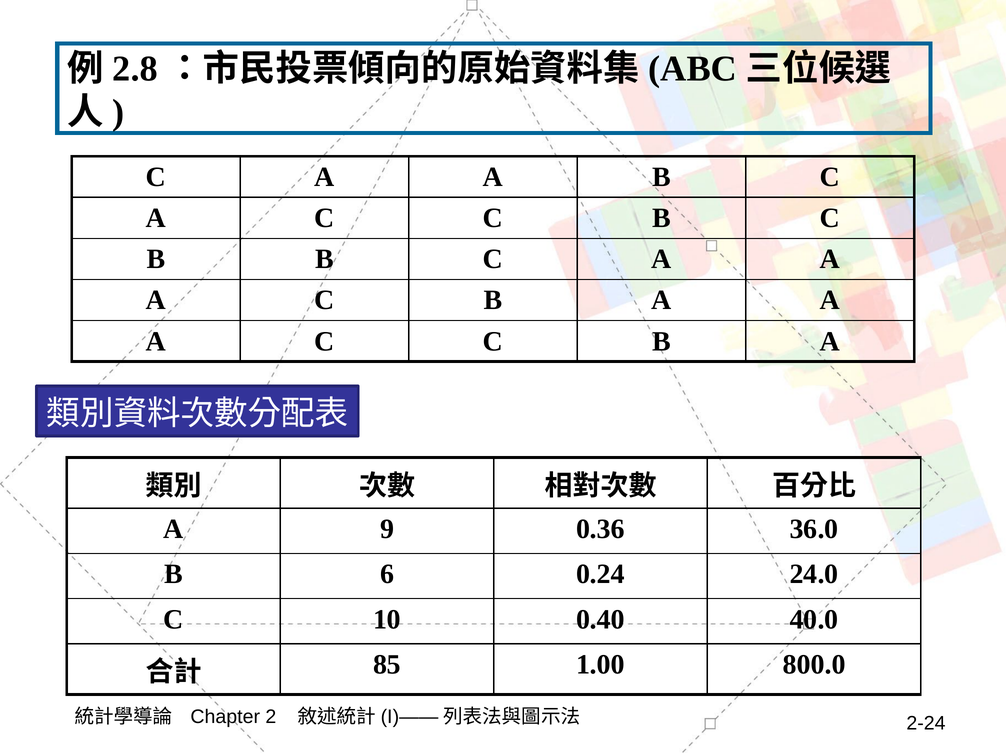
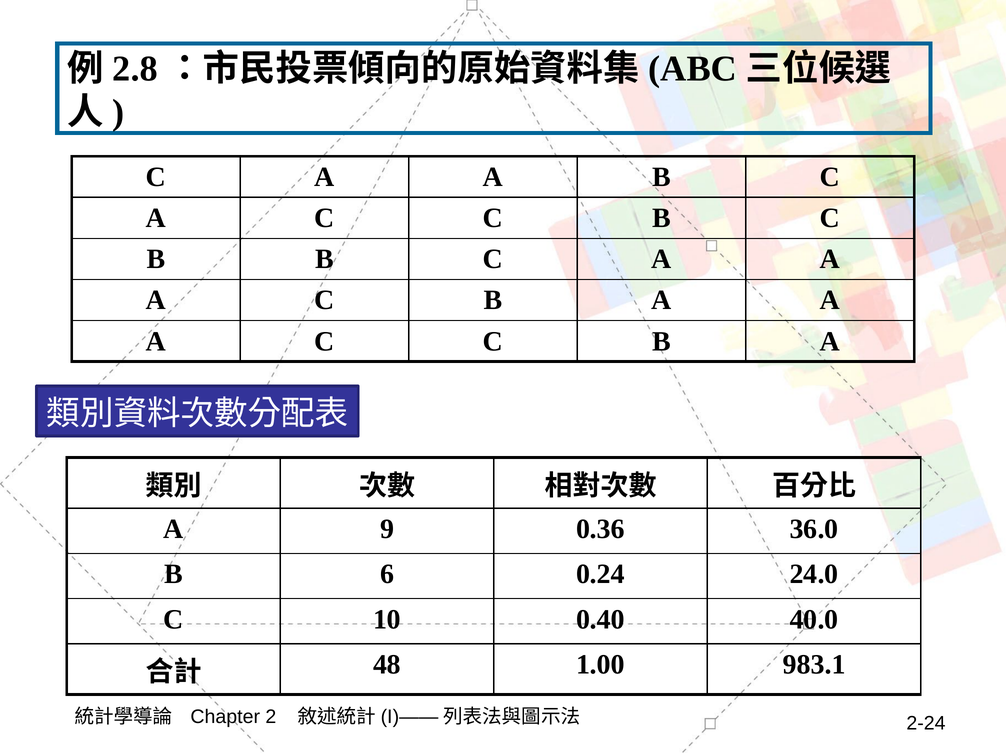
85: 85 -> 48 (387, 665)
800.0: 800.0 -> 983.1 (814, 665)
